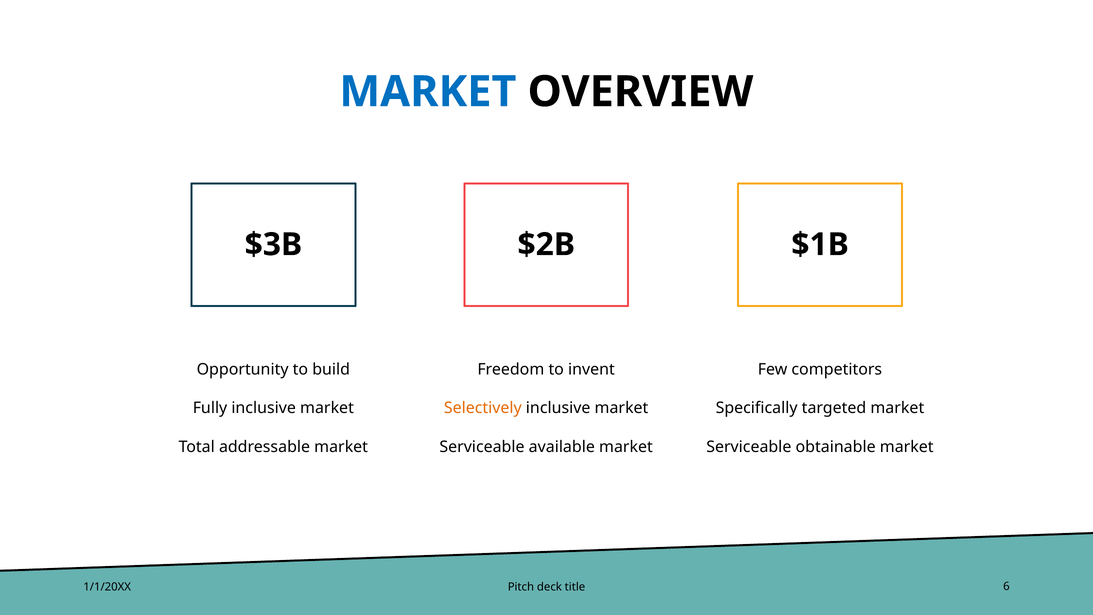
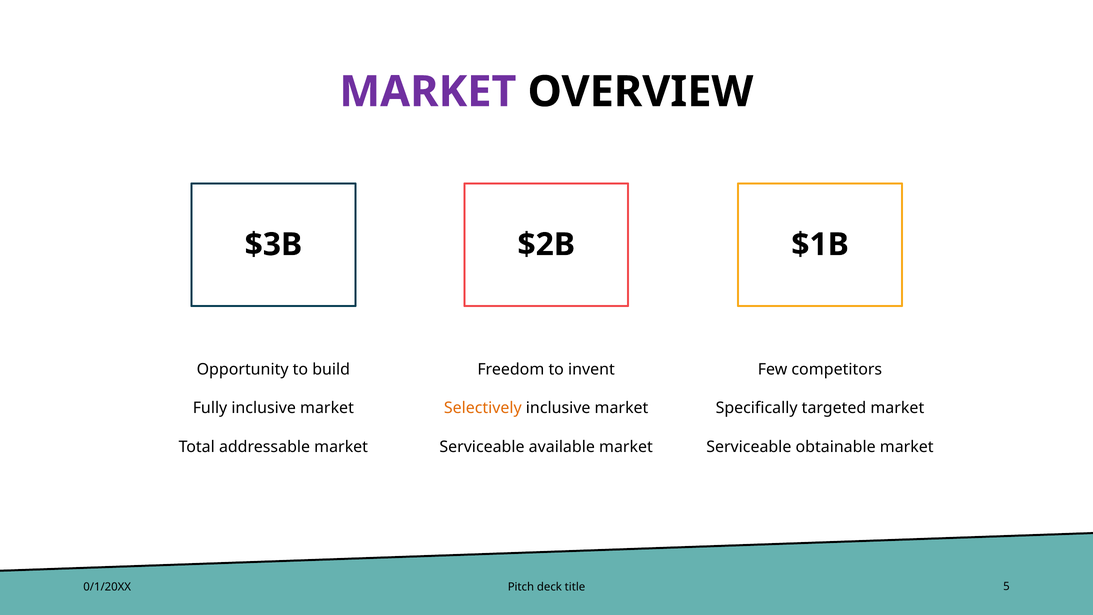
MARKET colour: blue -> purple (428, 92)
1/1/20XX: 1/1/20XX -> 0/1/20XX (107, 587)
6: 6 -> 5 (1006, 586)
